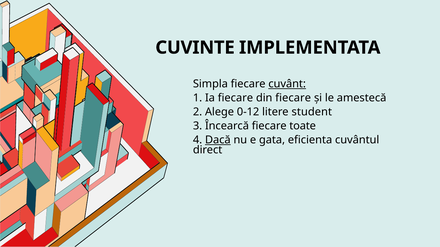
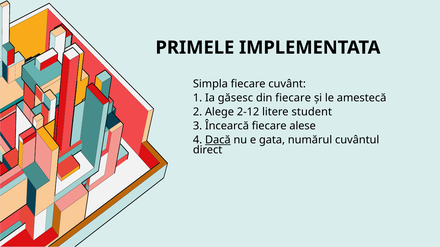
CUVINTE: CUVINTE -> PRIMELE (195, 48)
cuvânt underline: present -> none (287, 84)
Ia fiecare: fiecare -> găsesc (235, 98)
0-12: 0-12 -> 2-12 (248, 112)
toate: toate -> alese (303, 126)
eficienta: eficienta -> numărul (310, 140)
